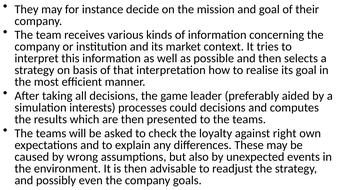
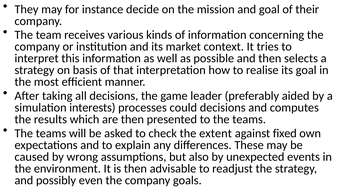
loyalty: loyalty -> extent (216, 133)
right: right -> fixed (285, 133)
